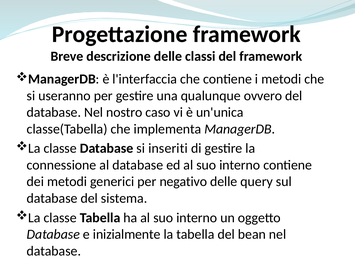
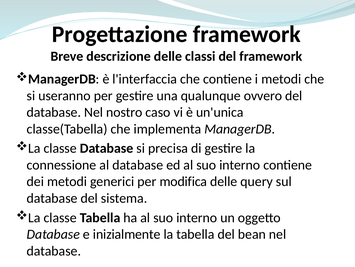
inseriti: inseriti -> precisa (168, 148)
negativo: negativo -> modifica (183, 181)
